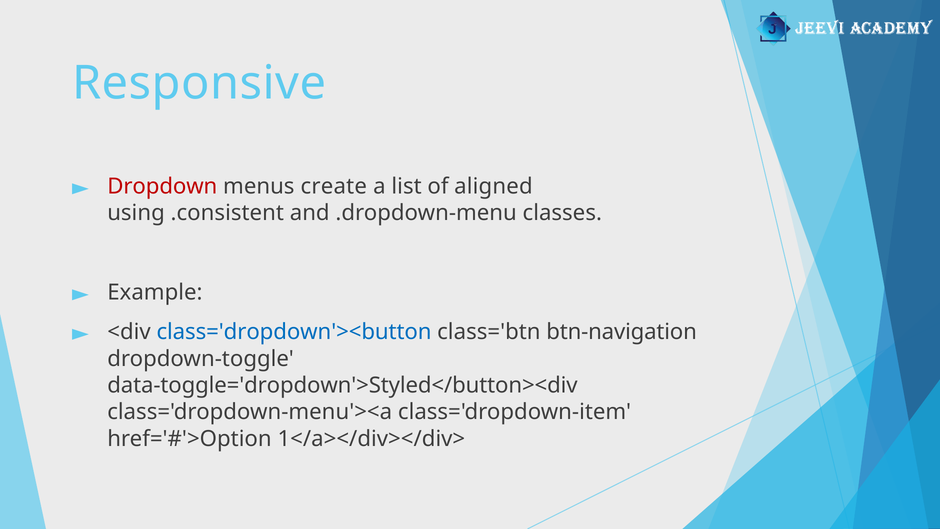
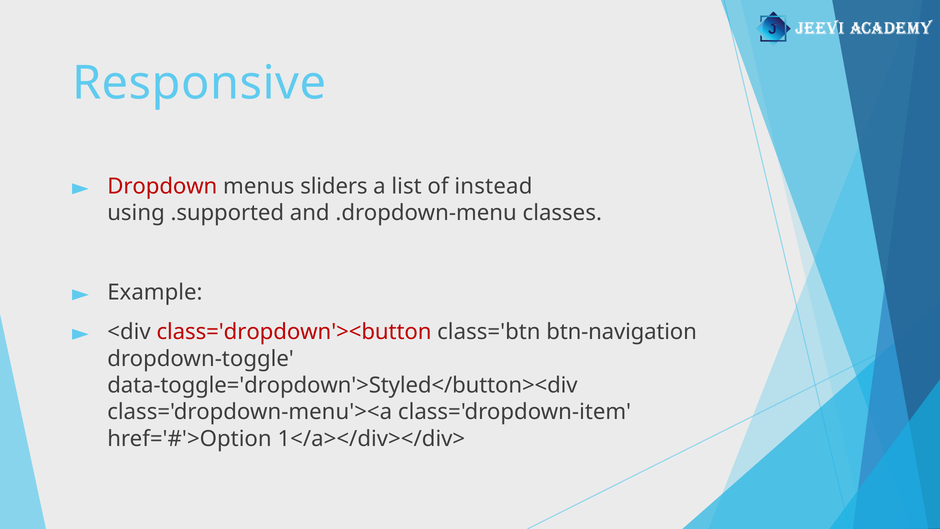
create: create -> sliders (334, 186)
aligned: aligned -> instead (493, 186)
.consistent: .consistent -> .supported (227, 213)
class='dropdown'><button colour: blue -> red (294, 332)
